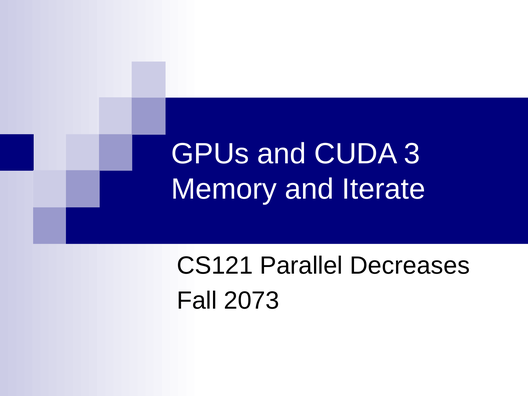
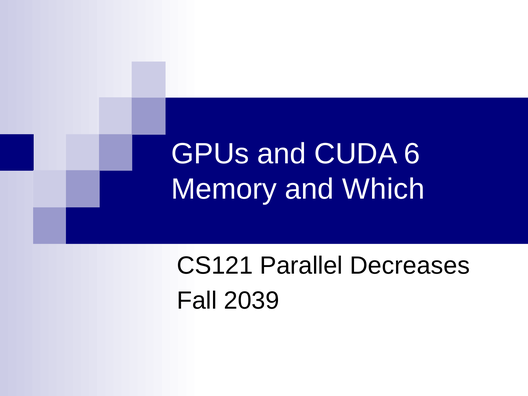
3: 3 -> 6 (412, 154)
Iterate: Iterate -> Which (384, 189)
2073: 2073 -> 2039 (252, 301)
